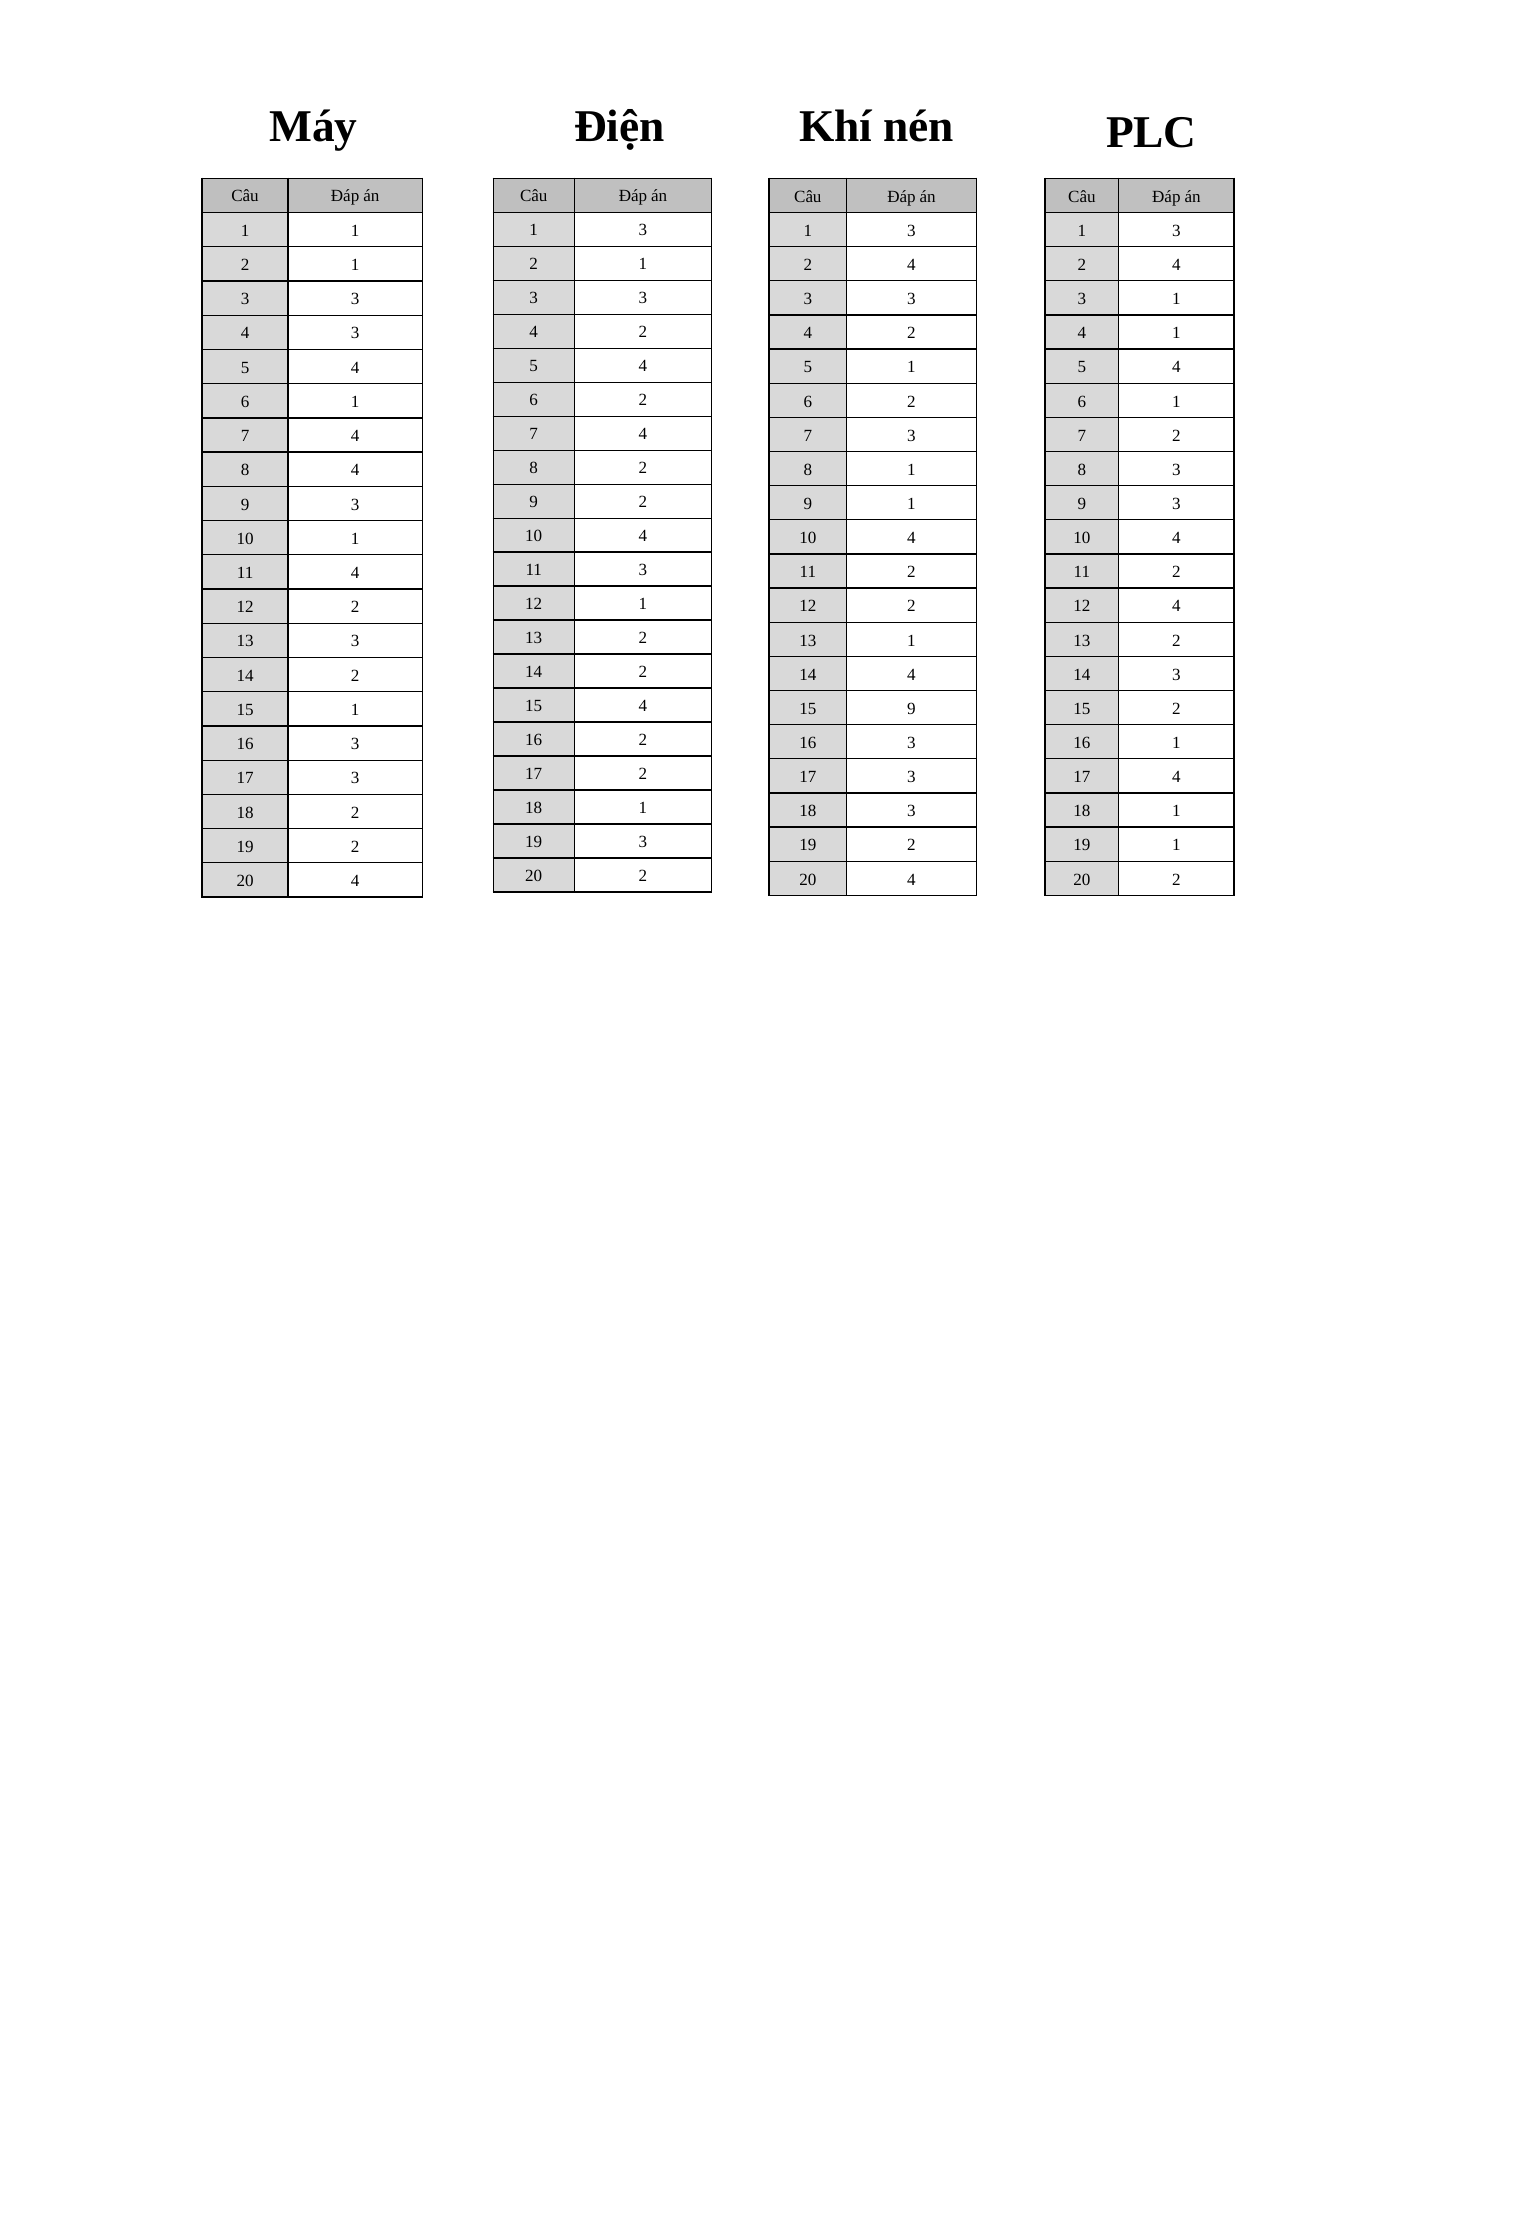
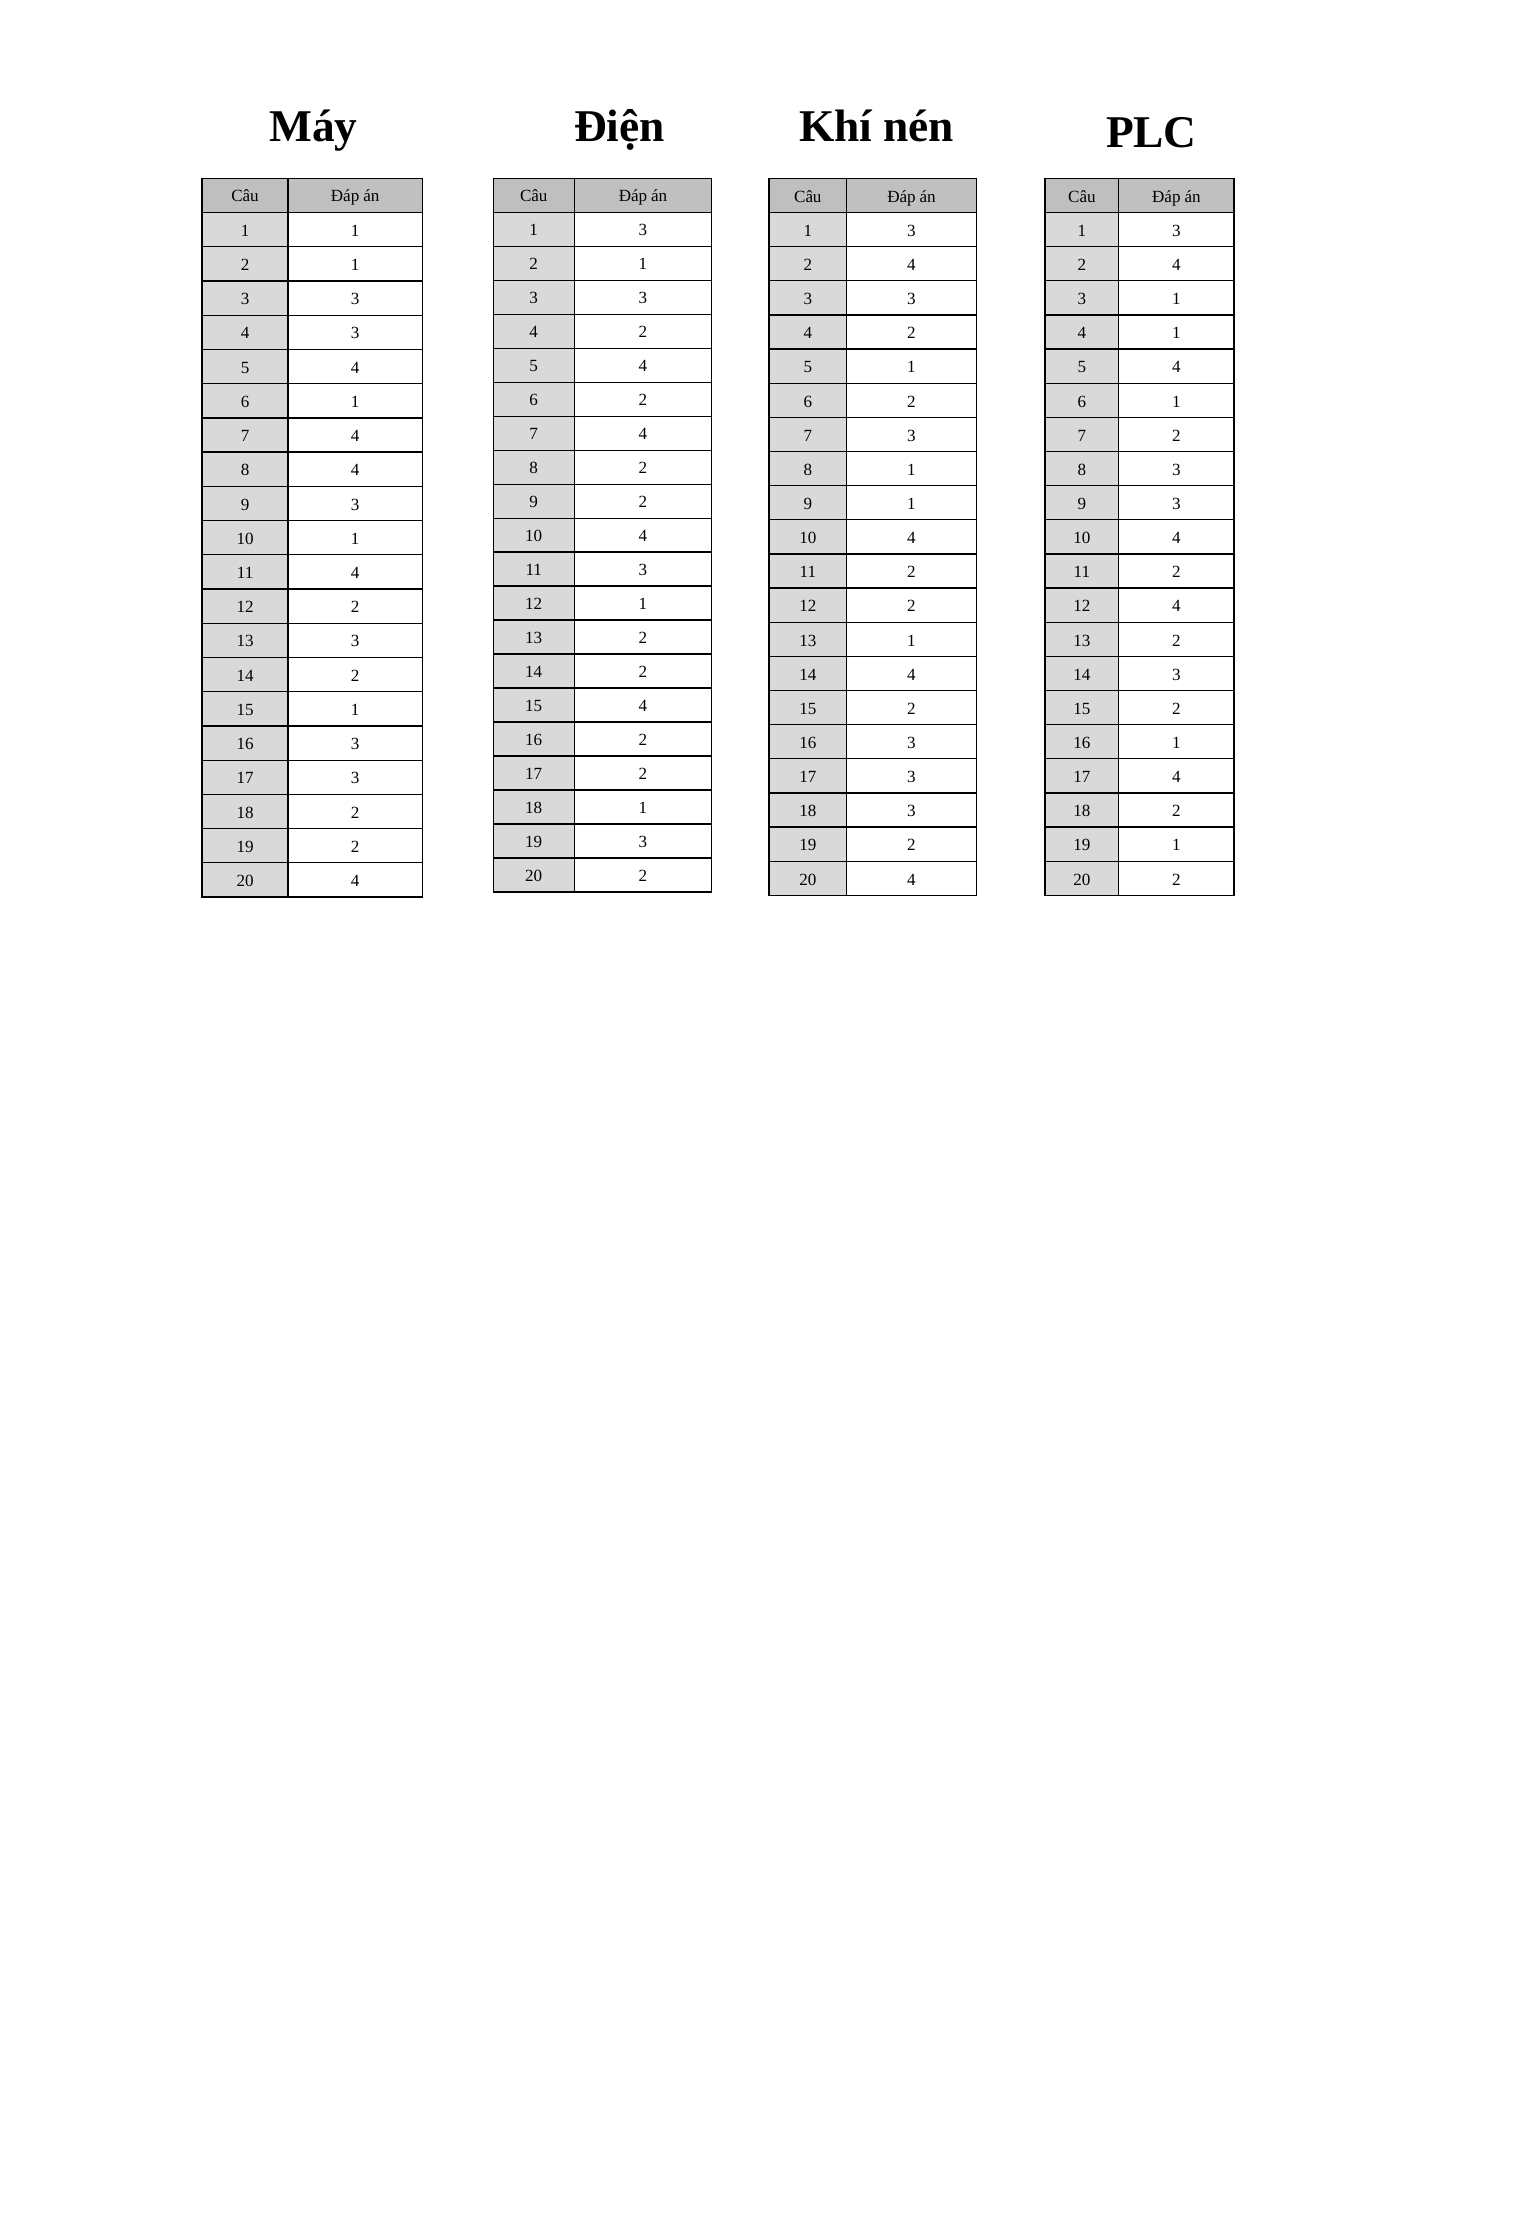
9: 9 -> 2 (911, 709)
1: 1 -> 2 (1176, 811)
